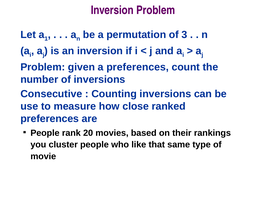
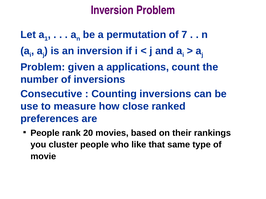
3: 3 -> 7 (184, 35)
a preferences: preferences -> applications (138, 67)
